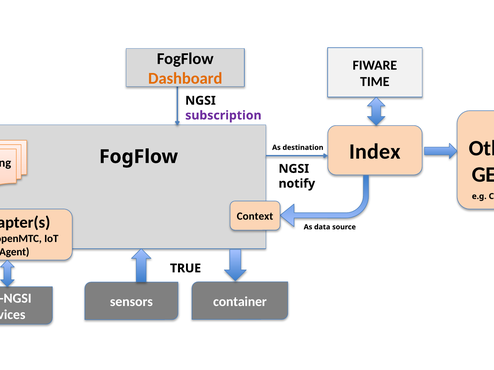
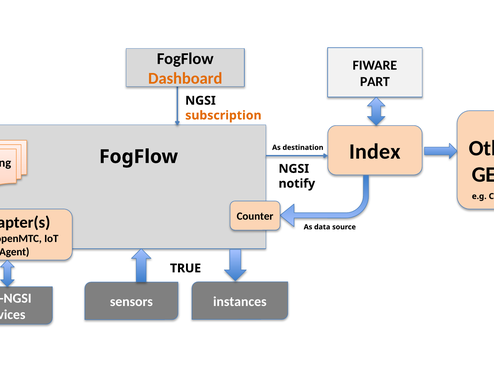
TIME: TIME -> PART (375, 82)
subscription colour: purple -> orange (223, 116)
Context: Context -> Counter (255, 217)
container: container -> instances (240, 302)
